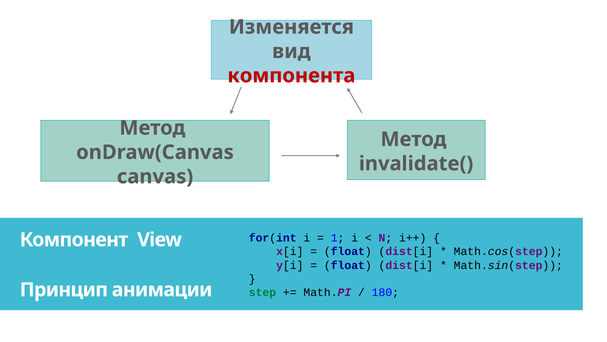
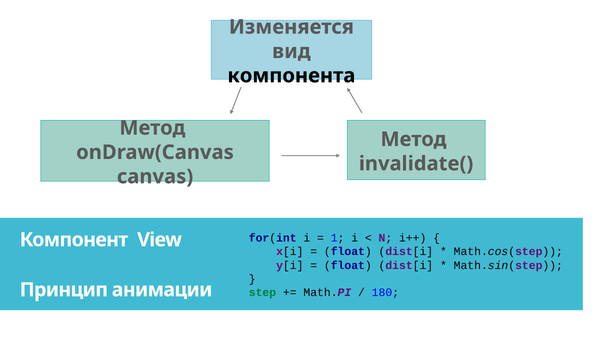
компонента colour: red -> black (291, 76)
